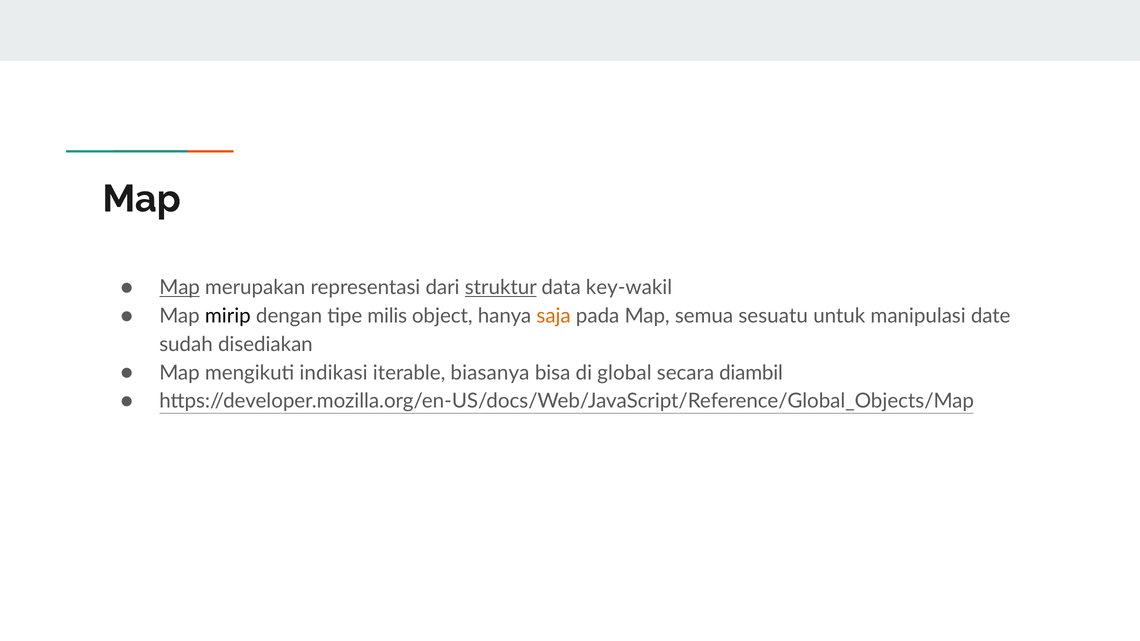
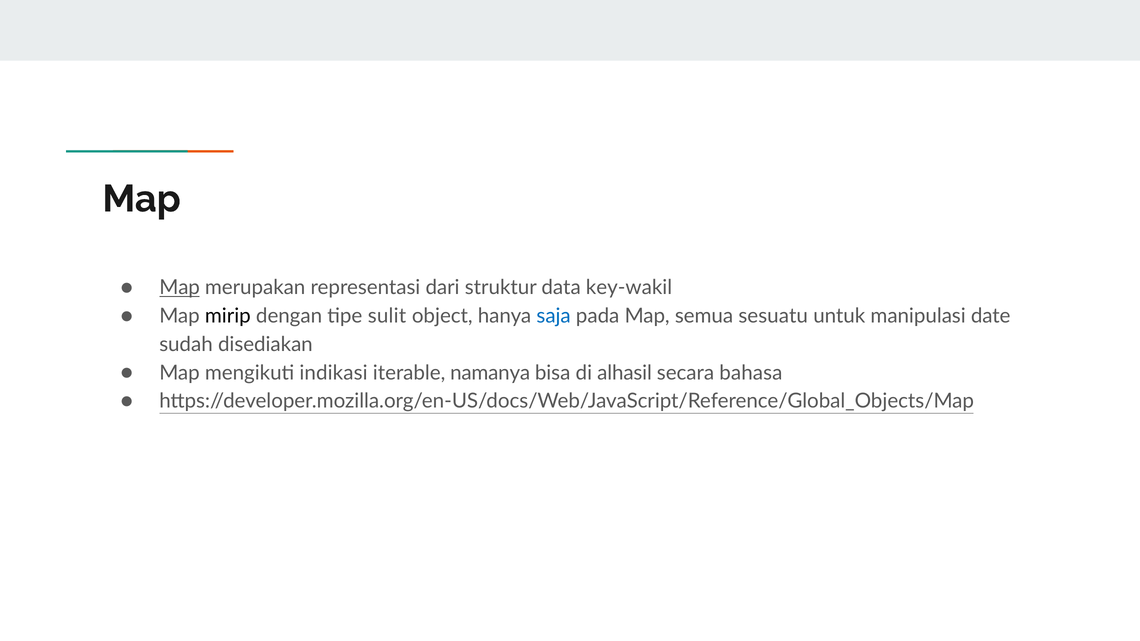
struktur underline: present -> none (501, 288)
milis: milis -> sulit (387, 316)
saja colour: orange -> blue (554, 316)
biasanya: biasanya -> namanya (490, 373)
global: global -> alhasil (625, 373)
diambil: diambil -> bahasa (751, 373)
